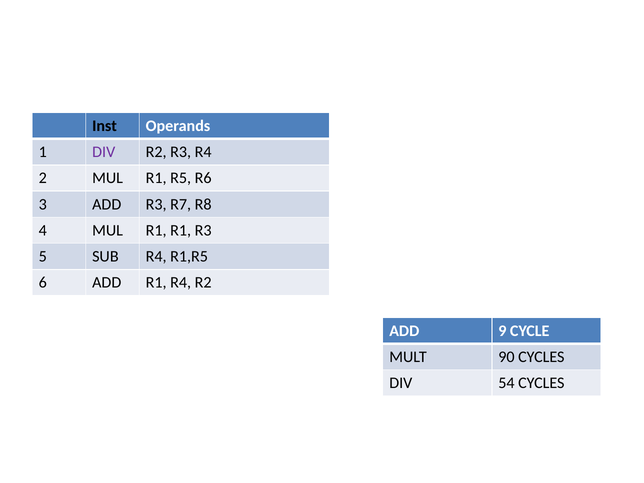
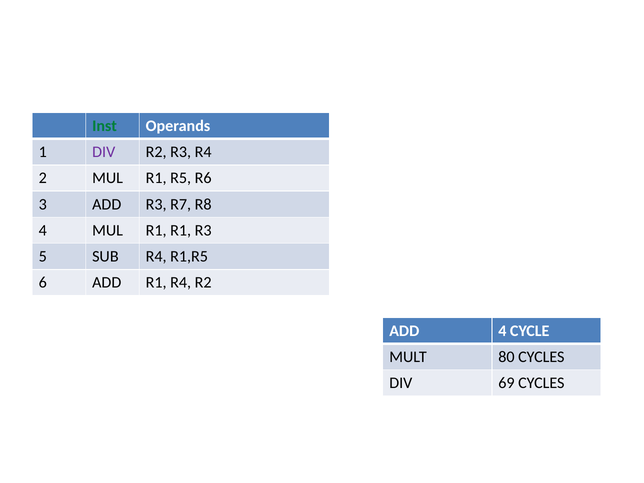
Inst colour: black -> green (105, 126)
ADD 9: 9 -> 4 (502, 331)
90: 90 -> 80 (506, 357)
54: 54 -> 69 (506, 383)
